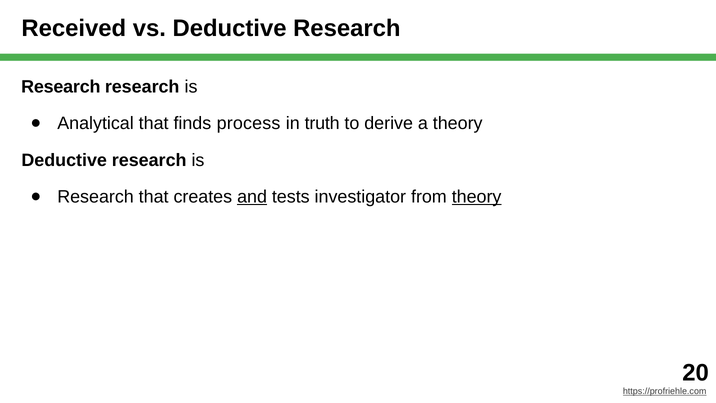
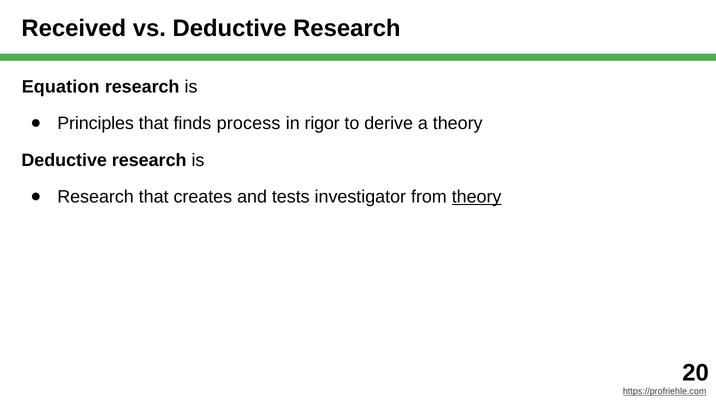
Research: Research -> Equation (61, 87)
Analytical: Analytical -> Principles (96, 123)
truth: truth -> rigor (322, 123)
and underline: present -> none (252, 197)
